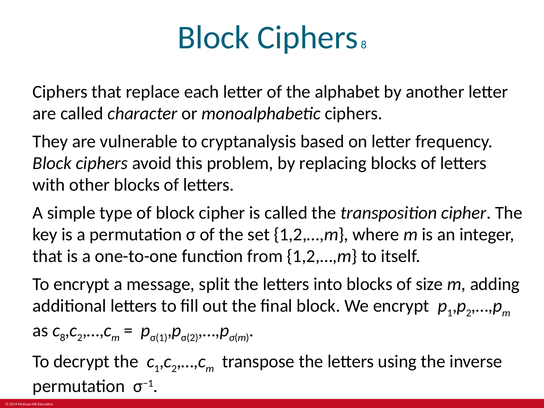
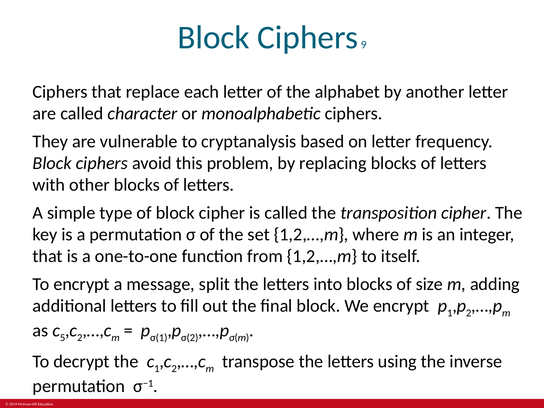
Ciphers 8: 8 -> 9 (364, 45)
8: 8 -> 5 (63, 338)
